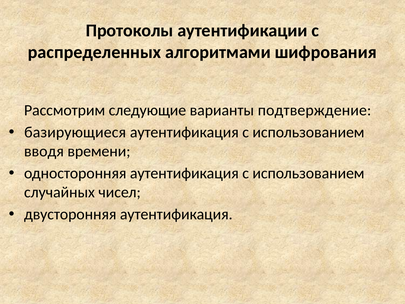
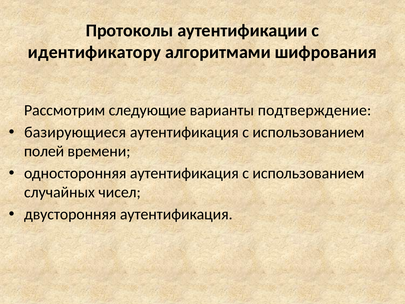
распределенных: распределенных -> идентификатору (95, 52)
вводя: вводя -> полей (44, 151)
